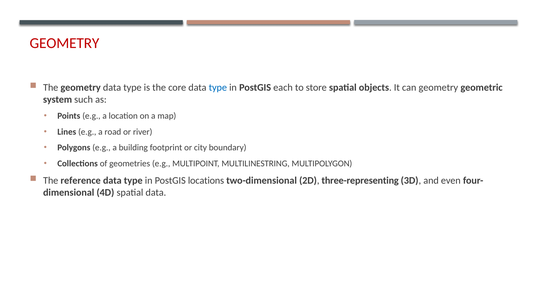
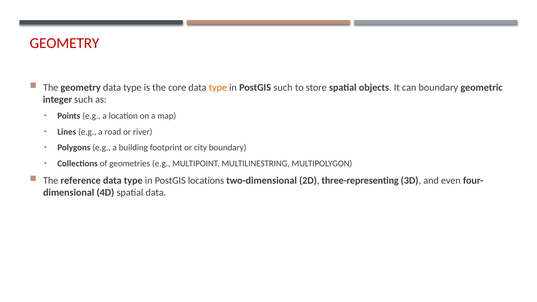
type colour: blue -> orange (218, 87)
PostGIS each: each -> such (283, 87)
can geometry: geometry -> boundary (438, 87)
system: system -> integer (58, 100)
